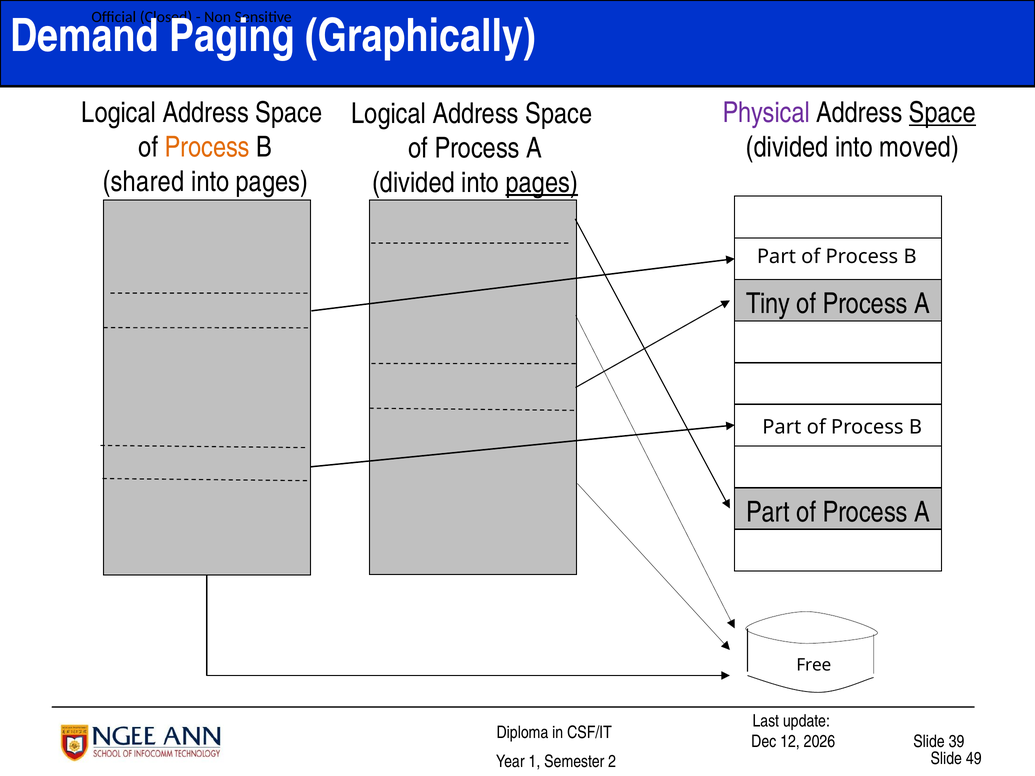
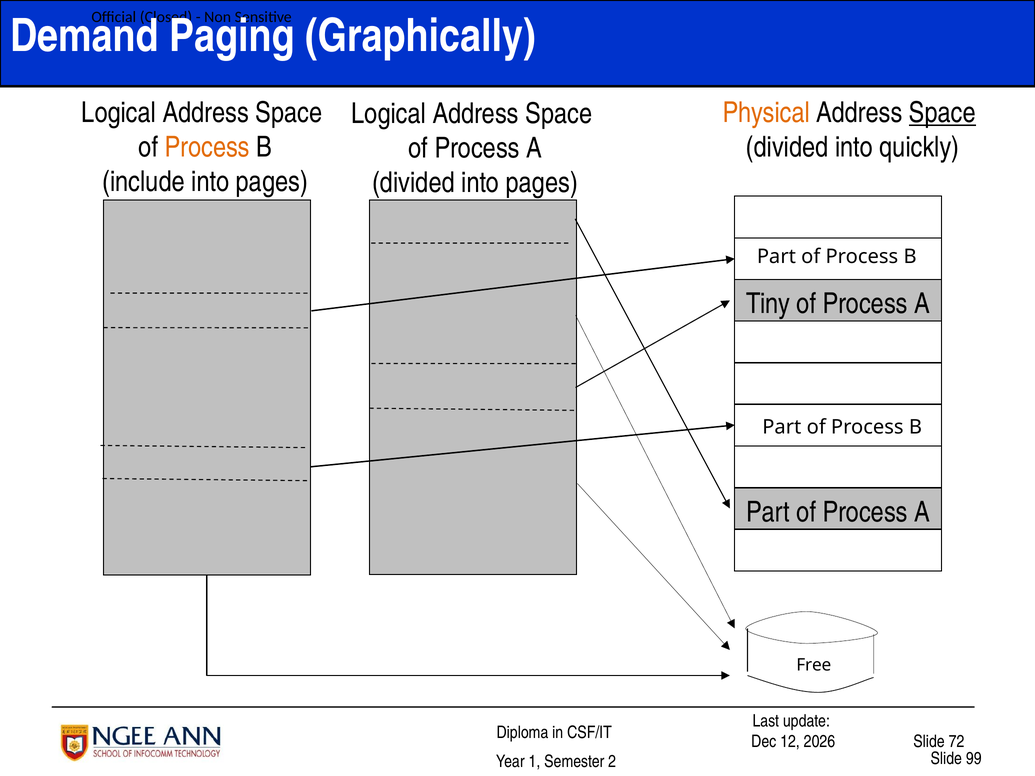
Physical colour: purple -> orange (766, 113)
moved: moved -> quickly (919, 147)
shared: shared -> include (144, 182)
pages underline: present -> none (542, 183)
39: 39 -> 72 (957, 742)
49: 49 -> 99 (974, 759)
